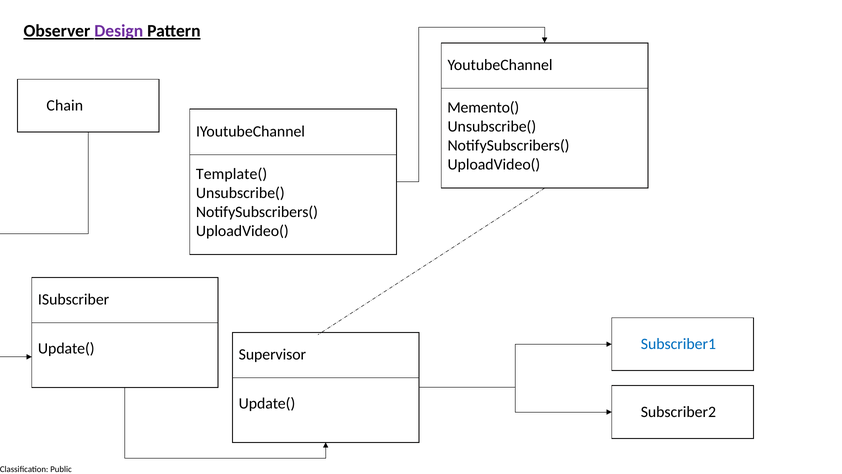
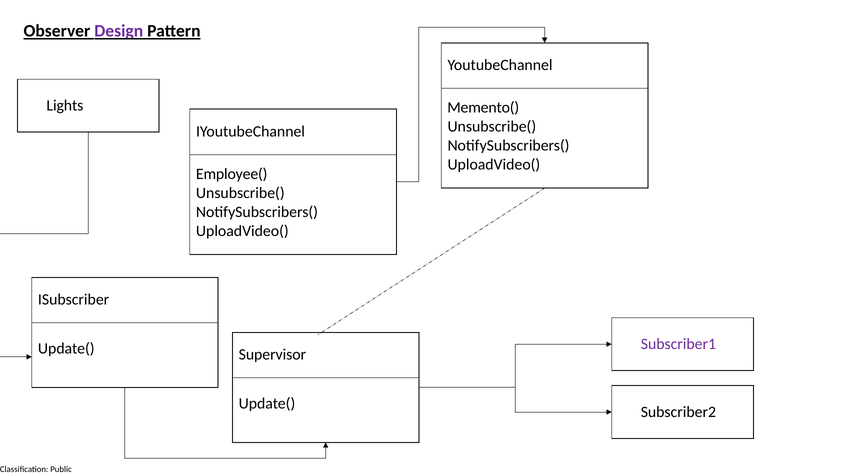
Chain: Chain -> Lights (65, 106)
Template(: Template( -> Employee( (232, 174)
Subscriber1 colour: blue -> purple (678, 344)
